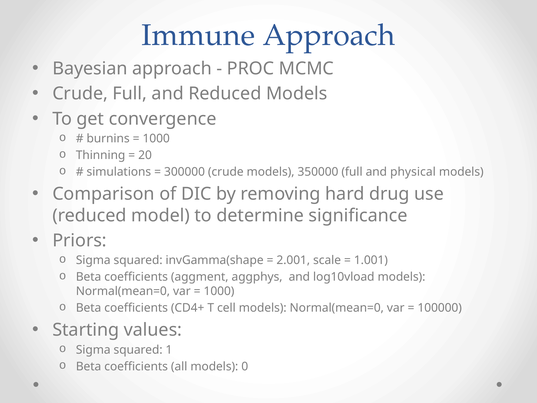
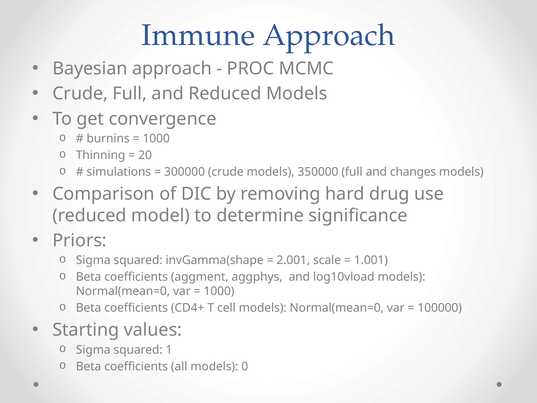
physical: physical -> changes (413, 172)
